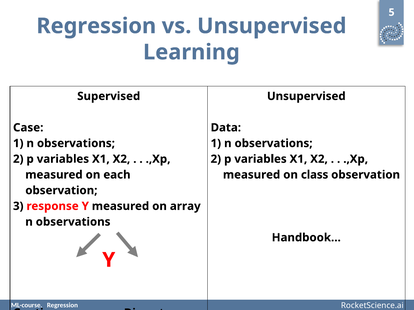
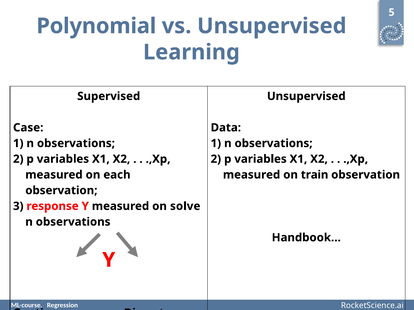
Regression: Regression -> Polynomial (96, 26)
class: class -> train (315, 175)
array: array -> solve (185, 206)
